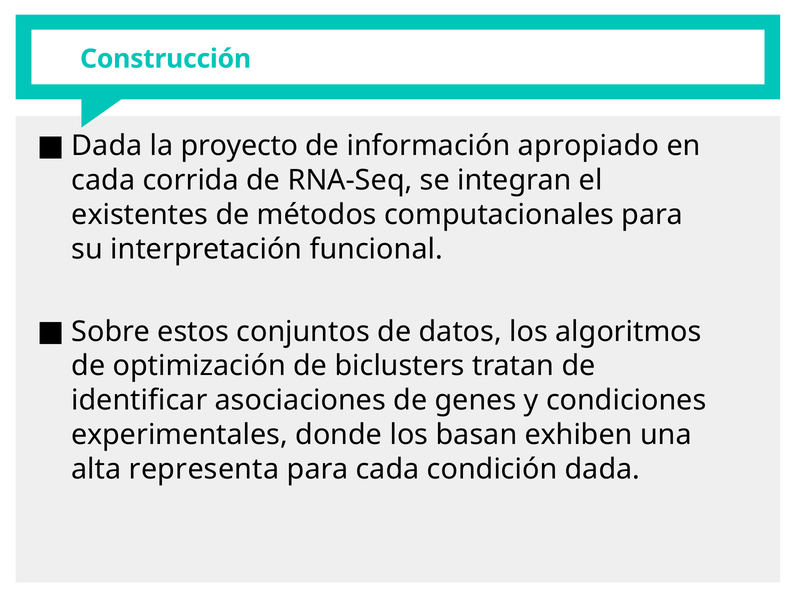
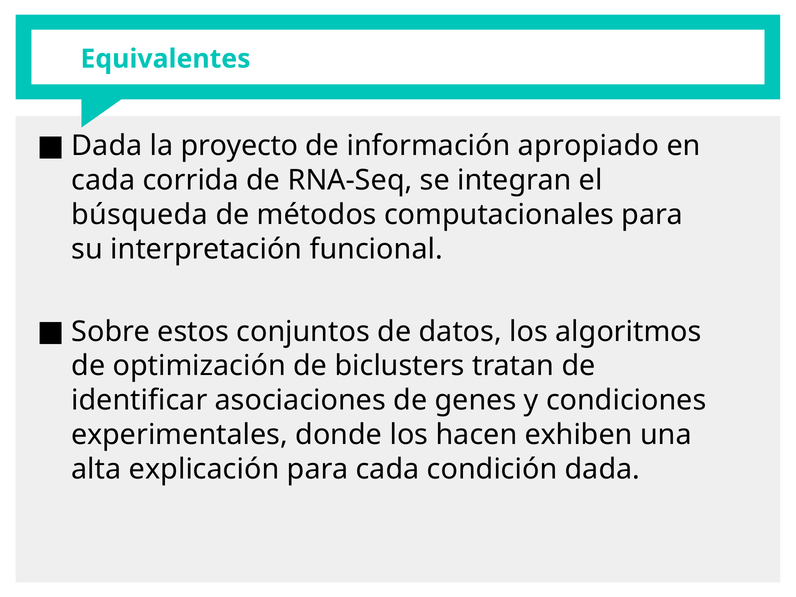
Construcción: Construcción -> Equivalentes (165, 59)
existentes: existentes -> búsqueda (140, 215)
basan: basan -> hacen (477, 435)
representa: representa -> explicación (204, 469)
